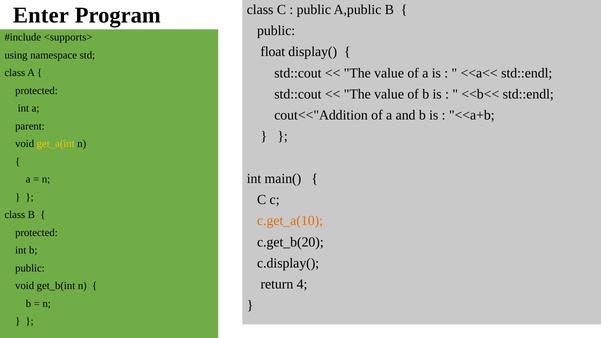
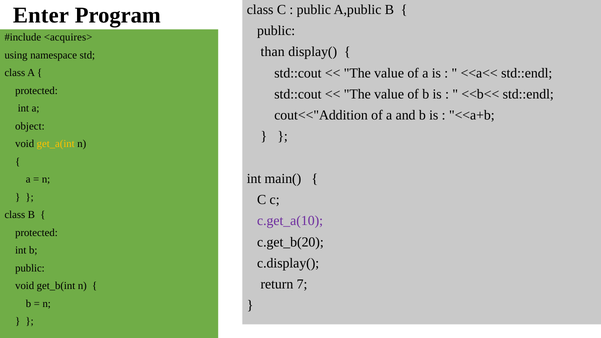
<supports>: <supports> -> <acquires> (68, 37)
float: float -> than (273, 52)
parent: parent -> object (30, 126)
c.get_a(10 colour: orange -> purple (290, 221)
4: 4 -> 7 (302, 284)
